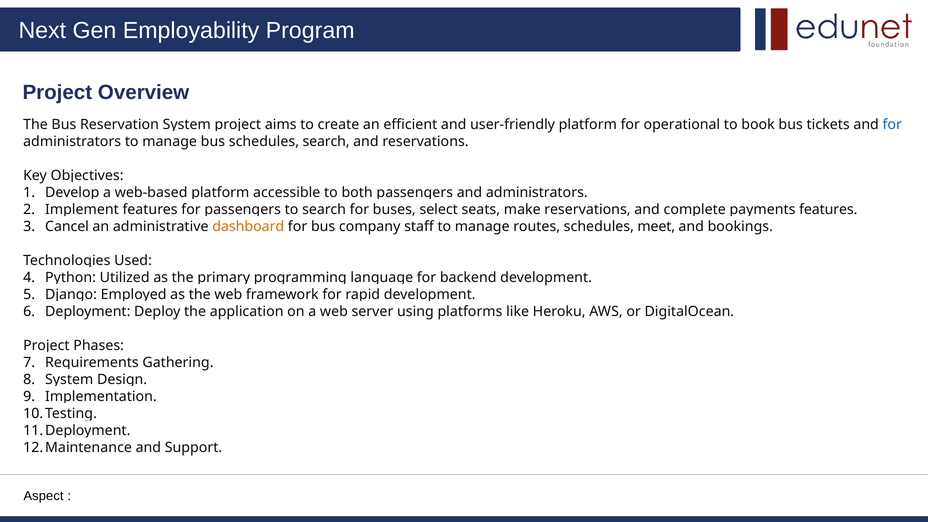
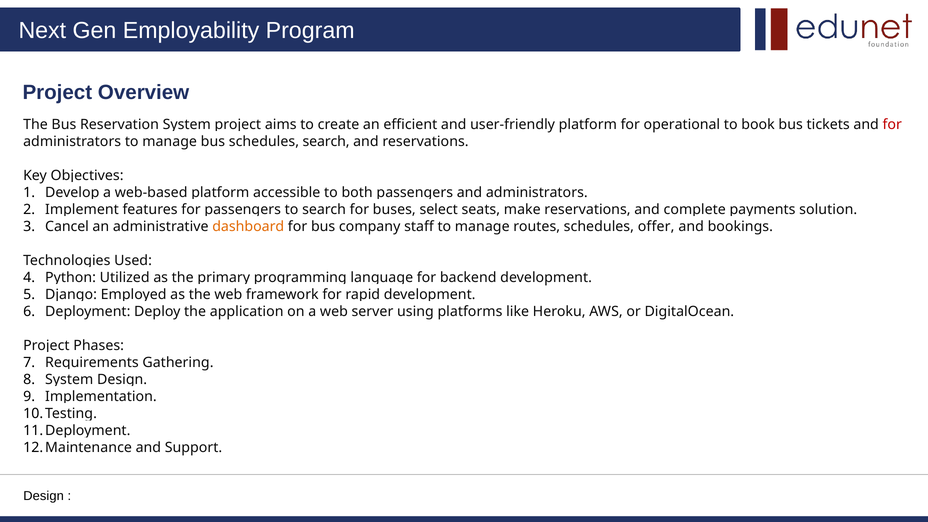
for colour: blue -> red (892, 124)
features: features -> solution (828, 209)
meet: meet -> offer (656, 226)
Aspect: Aspect -> Design (44, 496)
